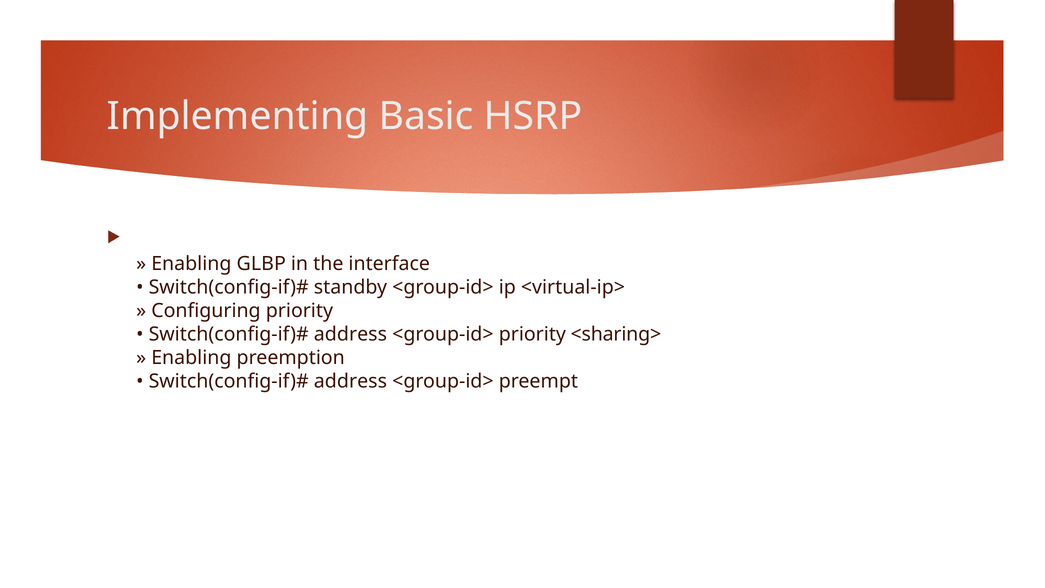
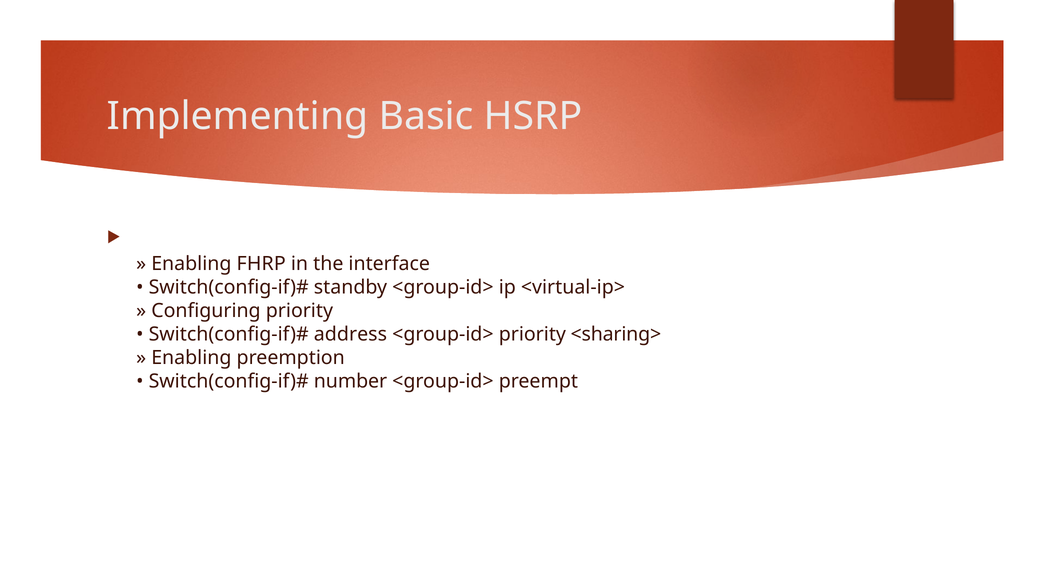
GLBP: GLBP -> FHRP (261, 264)
address: address -> number (350, 381)
